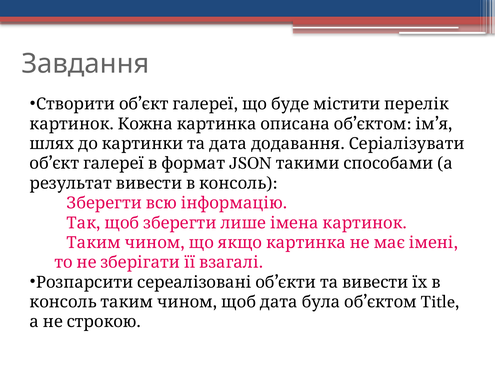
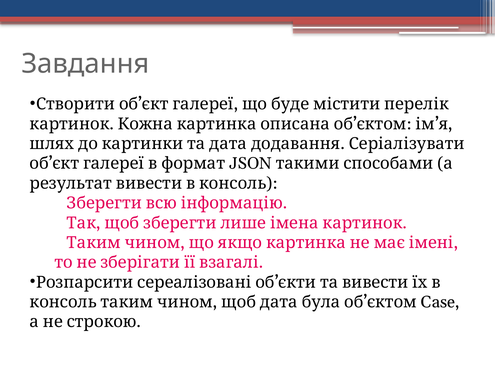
Title: Title -> Case (440, 302)
